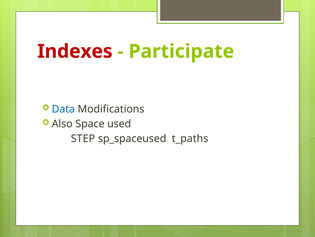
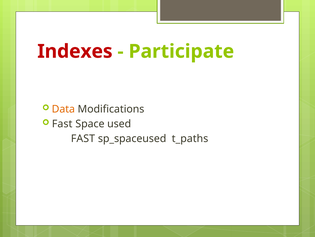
Data colour: blue -> orange (63, 109)
Also: Also -> Fast (62, 124)
STEP: STEP -> FAST (83, 138)
